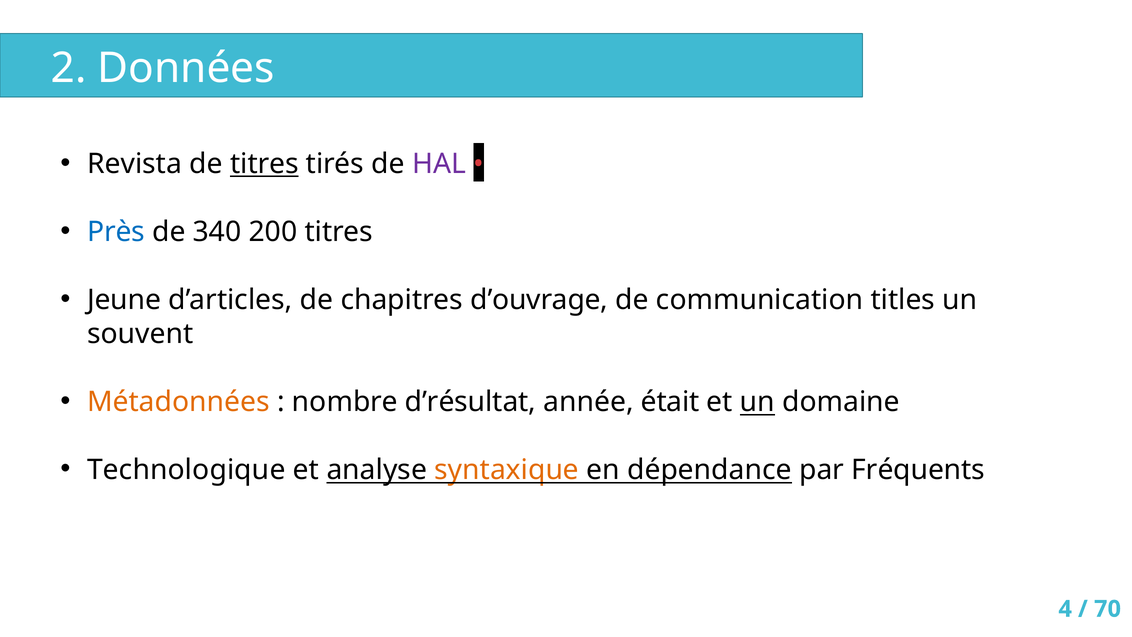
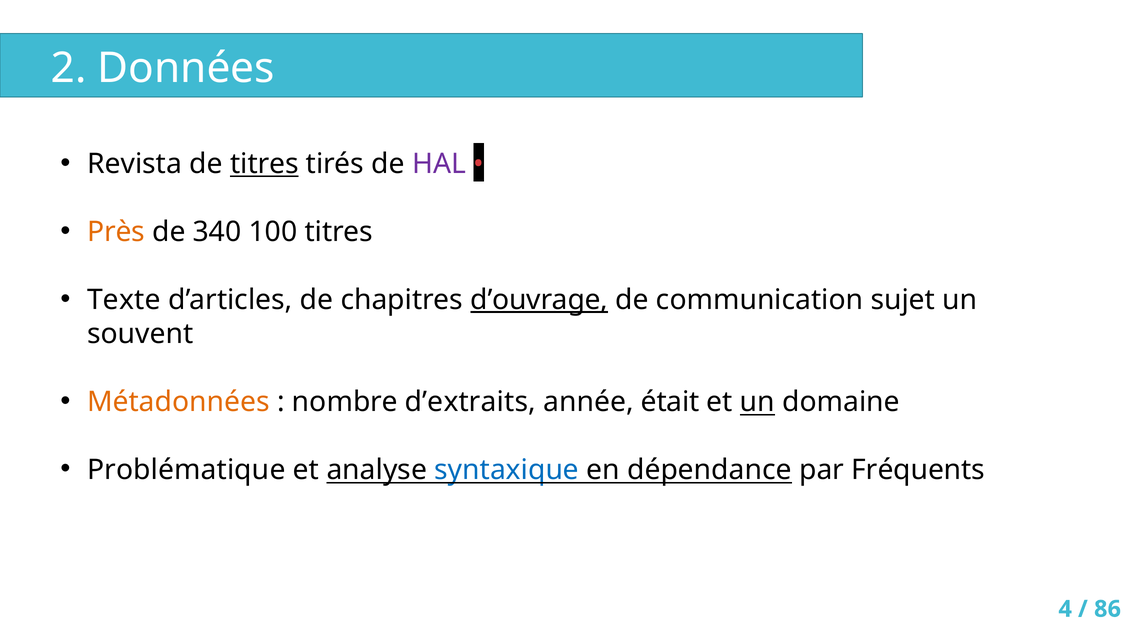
Près colour: blue -> orange (116, 232)
200: 200 -> 100 (273, 232)
Jeune: Jeune -> Texte (124, 300)
d’ouvrage underline: none -> present (539, 300)
titles: titles -> sujet (903, 300)
d’résultat: d’résultat -> d’extraits (470, 402)
Technologique: Technologique -> Problématique (186, 470)
syntaxique colour: orange -> blue (507, 470)
70: 70 -> 86 (1108, 609)
